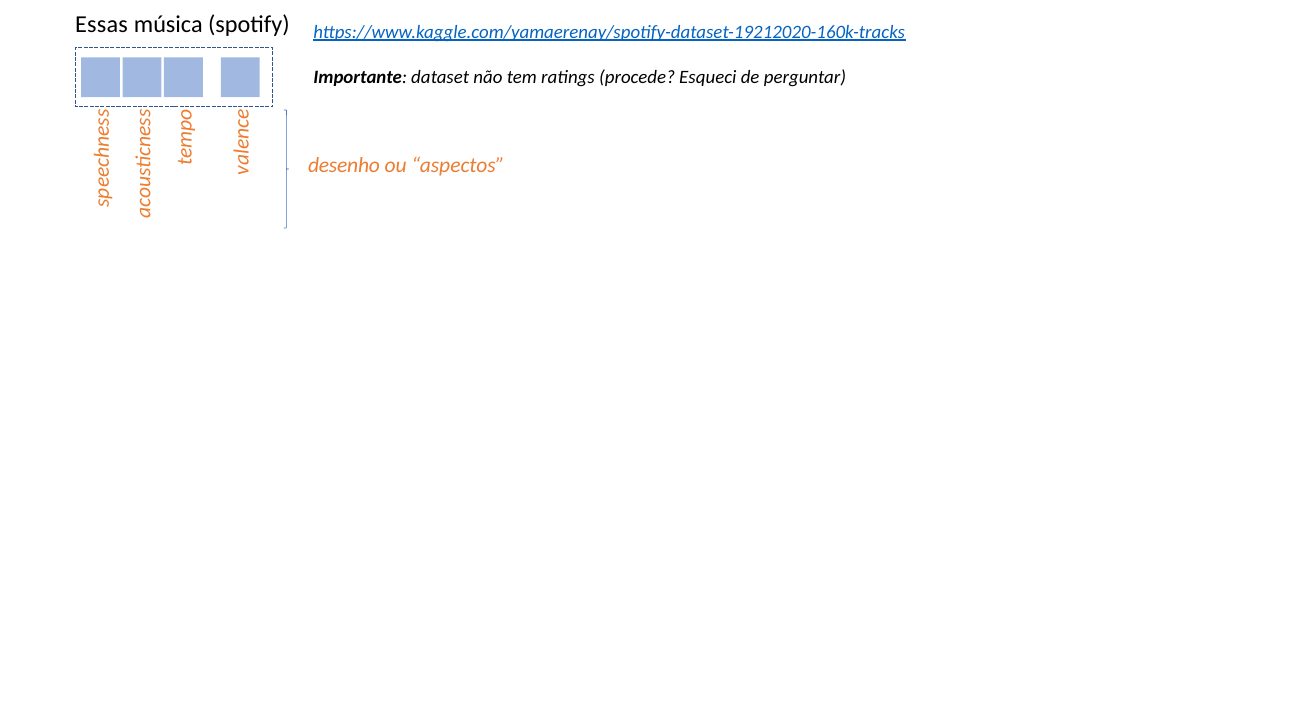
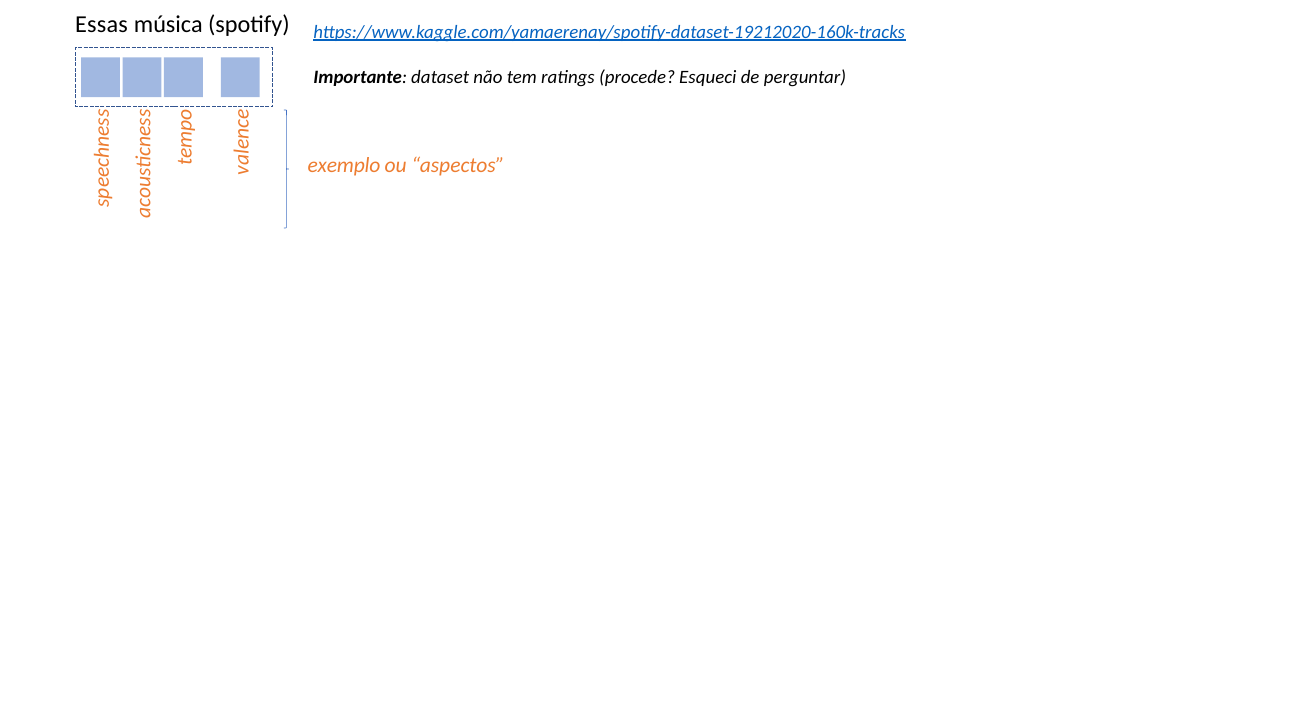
desenho: desenho -> exemplo (344, 166)
